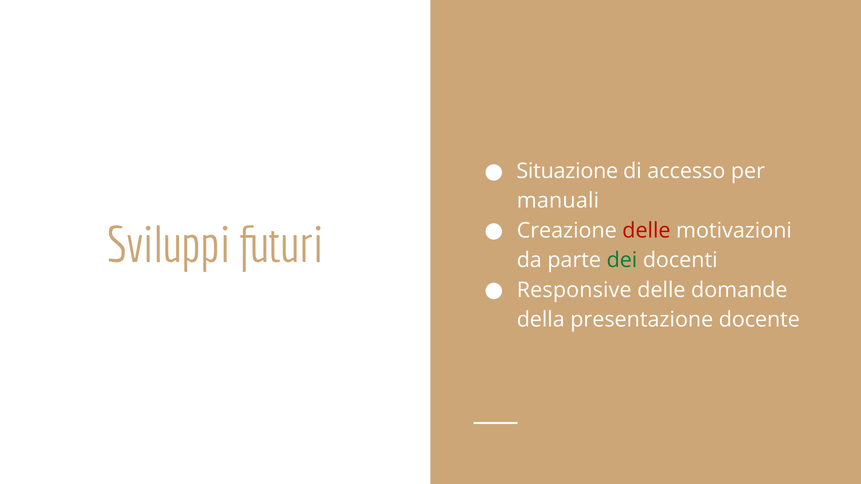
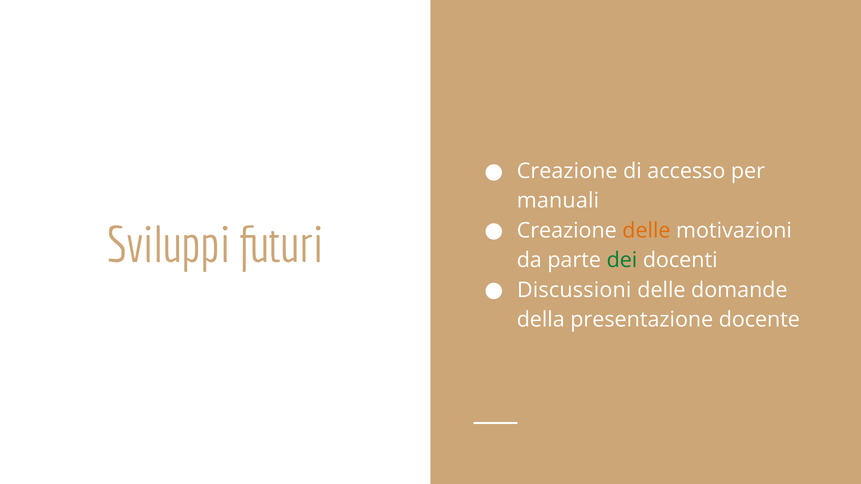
Situazione: Situazione -> Creazione (567, 171)
delle colour: red -> orange (646, 231)
Responsive: Responsive -> Discussioni (574, 290)
